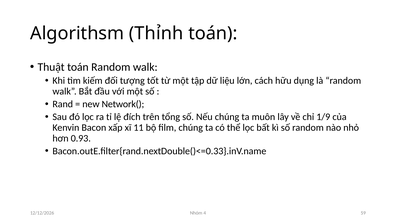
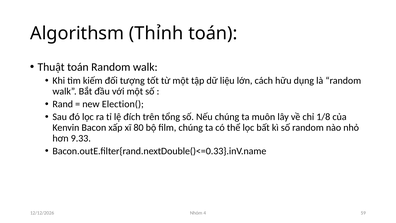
Network(: Network( -> Election( (123, 104)
1/9: 1/9 -> 1/8 (323, 117)
11: 11 -> 80 (139, 127)
0.93: 0.93 -> 9.33 (81, 138)
